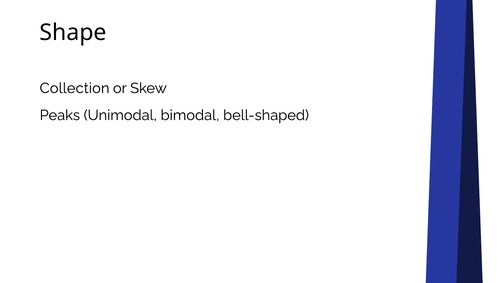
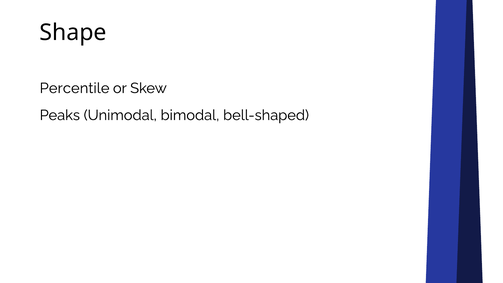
Collection: Collection -> Percentile (75, 88)
